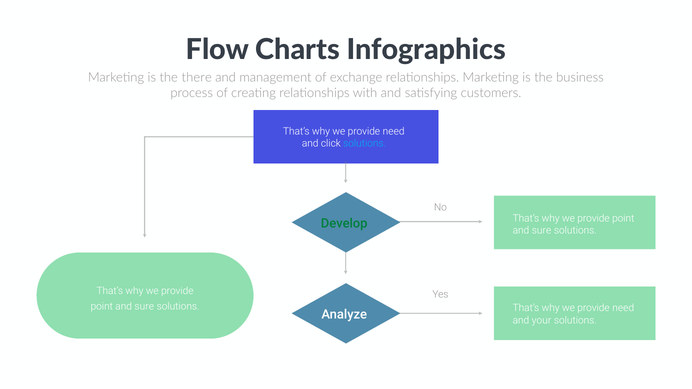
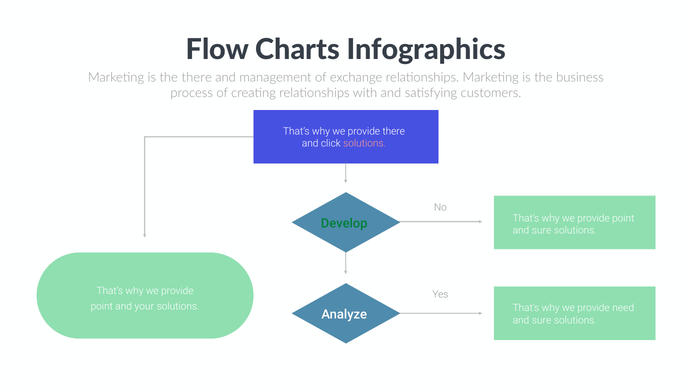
need: need -> there (394, 131)
solutions colour: light blue -> pink (365, 143)
sure: sure -> your (144, 306)
your: your -> sure (542, 320)
